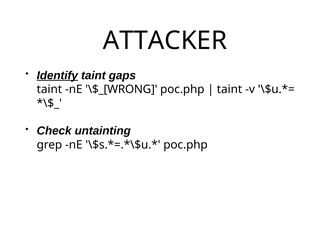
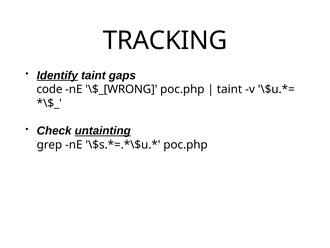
ATTACKER: ATTACKER -> TRACKING (165, 40)
taint: taint -> code (49, 89)
untainting underline: none -> present (103, 131)
